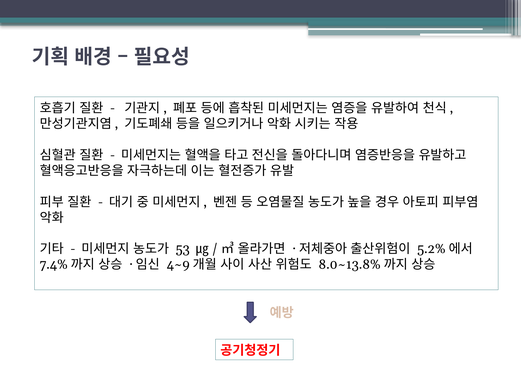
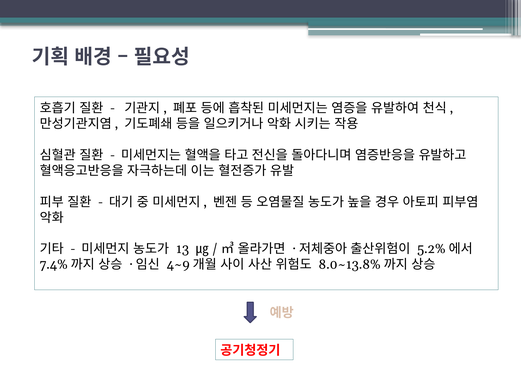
53: 53 -> 13 (183, 249)
